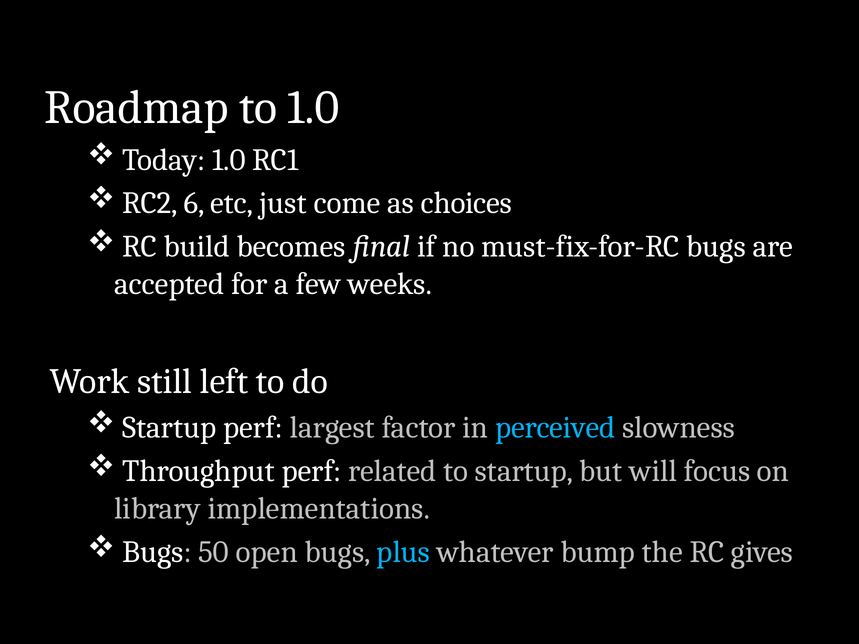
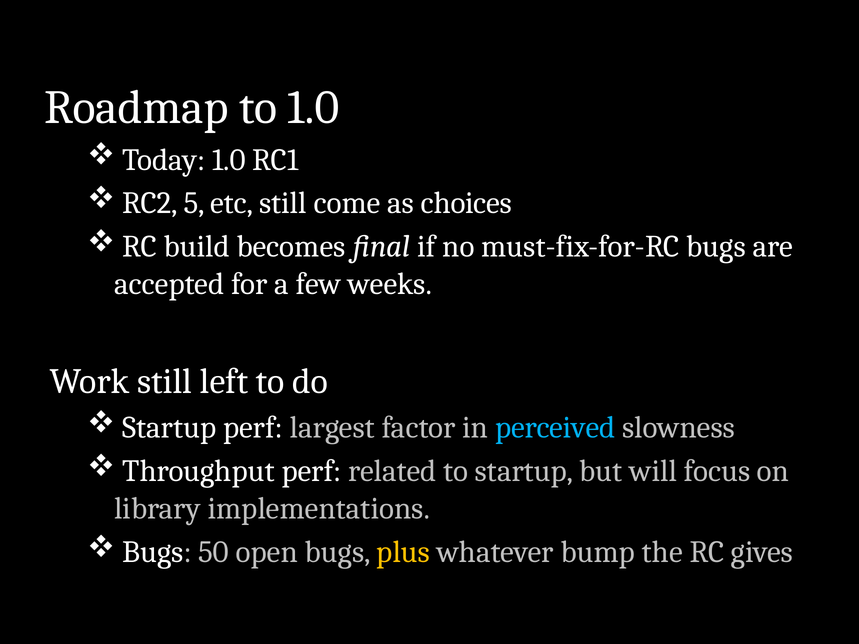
6: 6 -> 5 (194, 203)
etc just: just -> still (283, 203)
plus colour: light blue -> yellow (403, 552)
